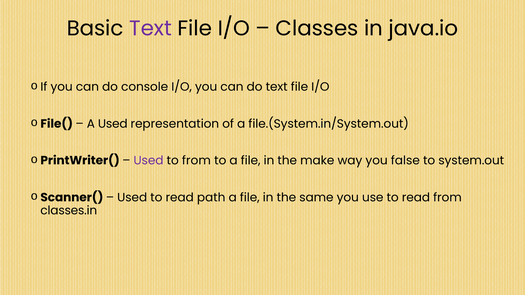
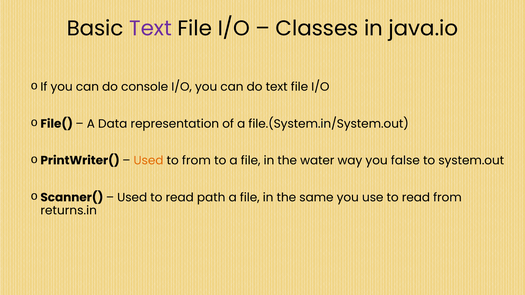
A Used: Used -> Data (113, 124)
Used colour: purple -> orange (149, 161)
make: make -> water (317, 161)
classes.in: classes.in -> returns.in (69, 211)
